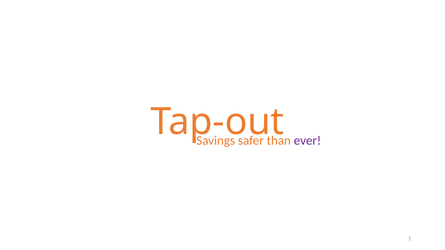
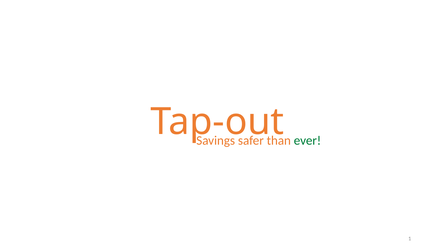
ever colour: purple -> green (307, 141)
